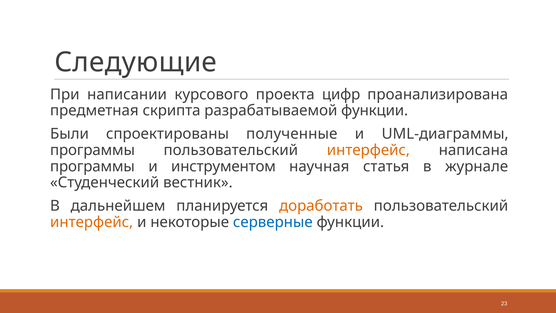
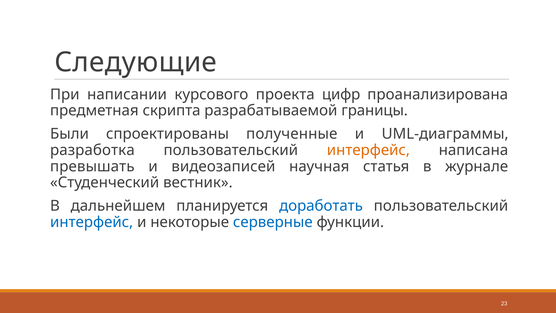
разрабатываемой функции: функции -> границы (375, 111)
программы: программы -> разработка (92, 150)
программы: программы -> превышать (92, 166)
инструментом: инструментом -> видеозаписей (223, 166)
доработать colour: orange -> blue (321, 206)
интерфейс colour: orange -> blue (92, 222)
